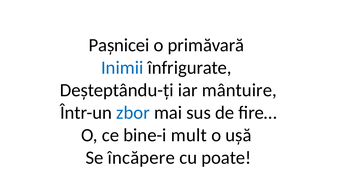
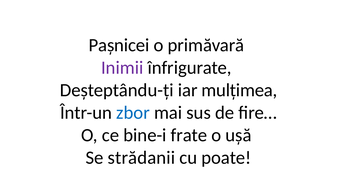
Inimii colour: blue -> purple (122, 67)
mântuire: mântuire -> mulțimea (239, 90)
mult: mult -> frate (189, 135)
încăpere: încăpere -> strădanii (141, 157)
